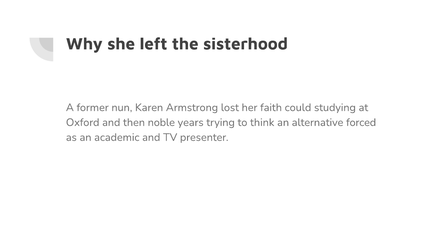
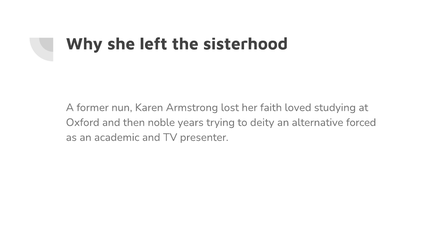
could: could -> loved (298, 108)
think: think -> deity (262, 122)
